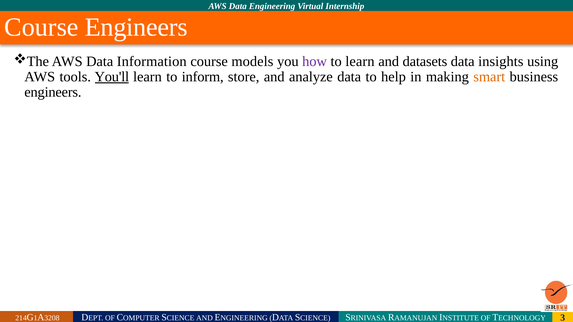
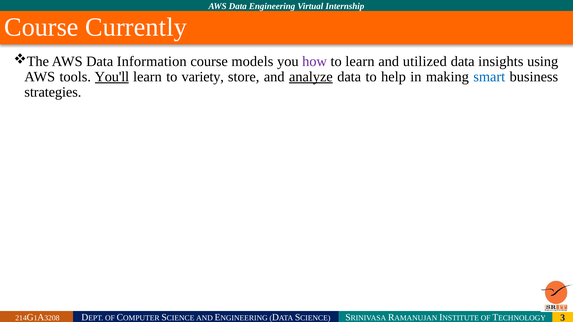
Course Engineers: Engineers -> Currently (136, 27)
datasets: datasets -> utilized (425, 61)
inform: inform -> variety (203, 77)
analyze underline: none -> present (311, 77)
smart colour: orange -> blue (489, 77)
engineers: engineers -> strategies (53, 92)
